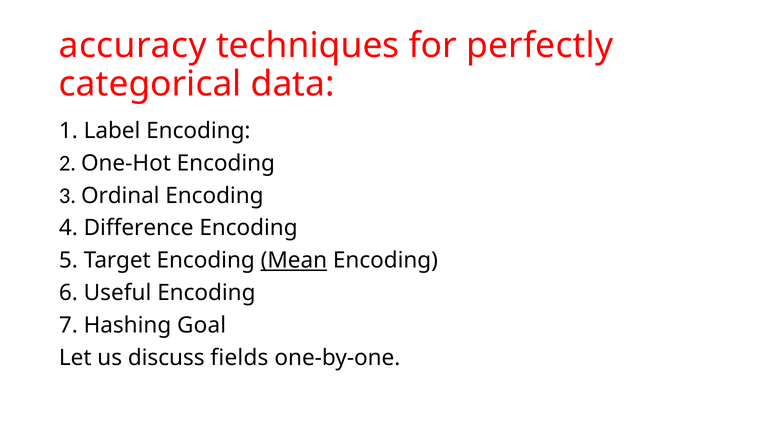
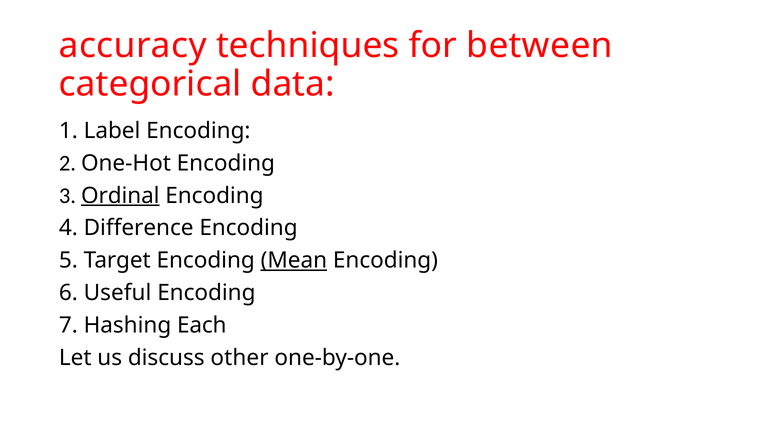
perfectly: perfectly -> between (540, 46)
Ordinal underline: none -> present (120, 196)
Goal: Goal -> Each (202, 325)
fields: fields -> other (240, 358)
